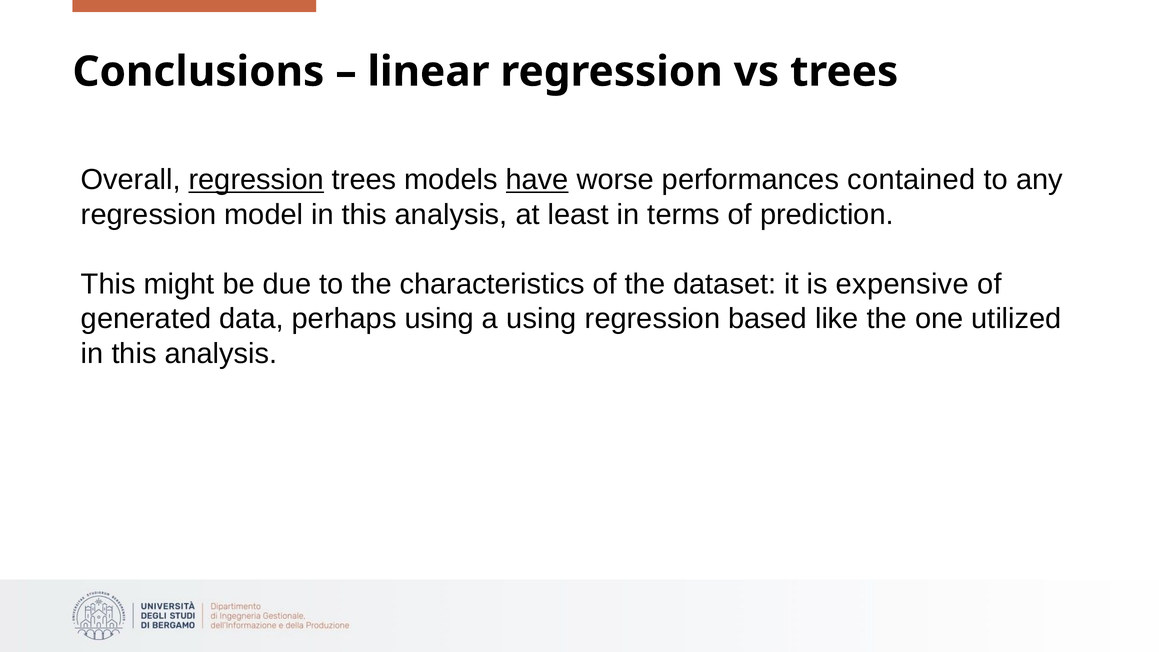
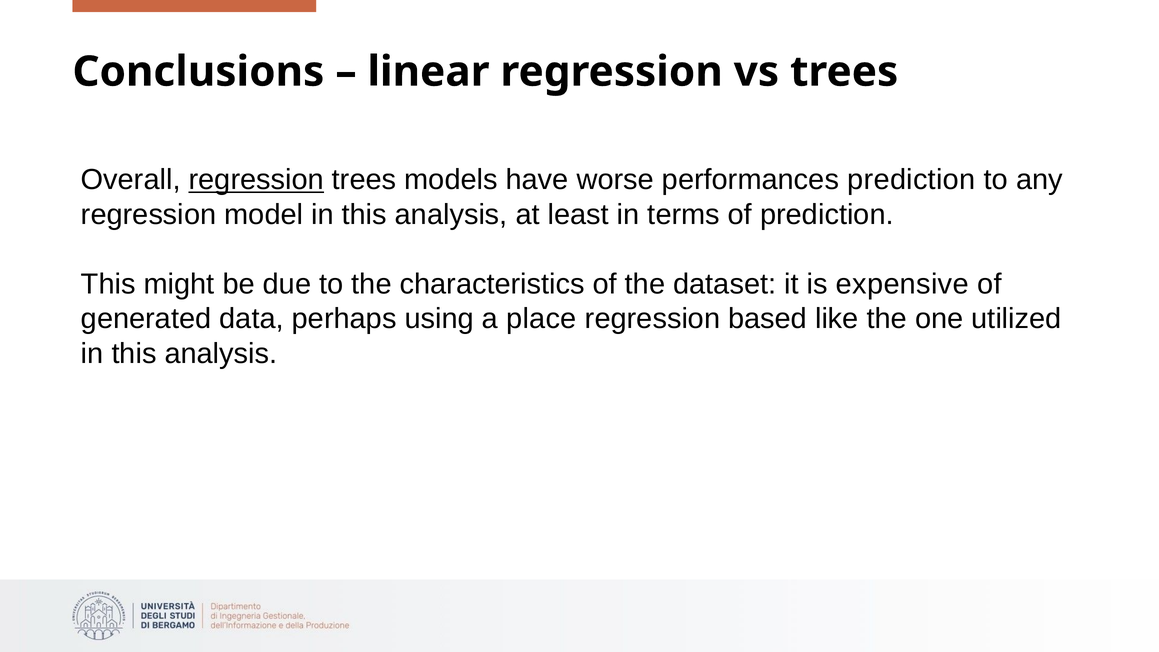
have underline: present -> none (537, 180)
performances contained: contained -> prediction (911, 180)
a using: using -> place (541, 319)
